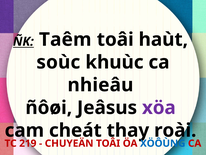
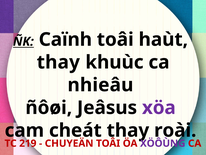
Taêm: Taêm -> Caïnh (65, 39)
soùc: soùc -> thay (58, 62)
XÖÔÙNG colour: blue -> purple (163, 143)
